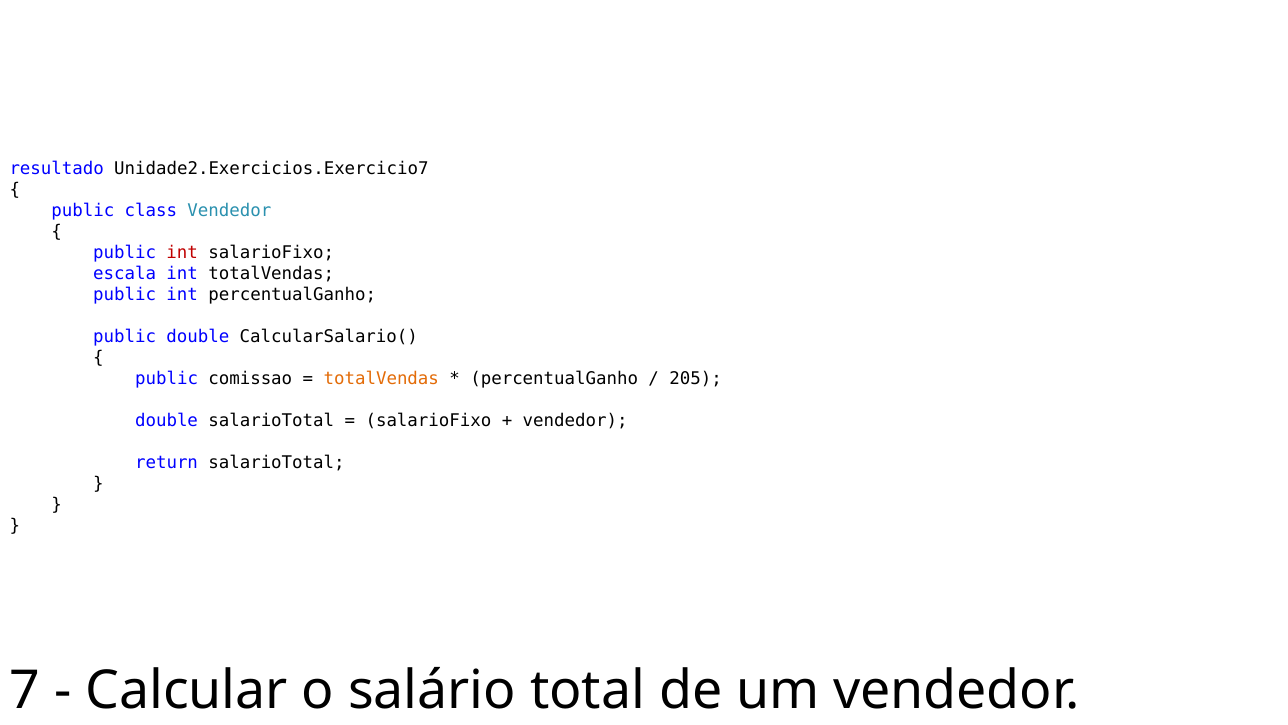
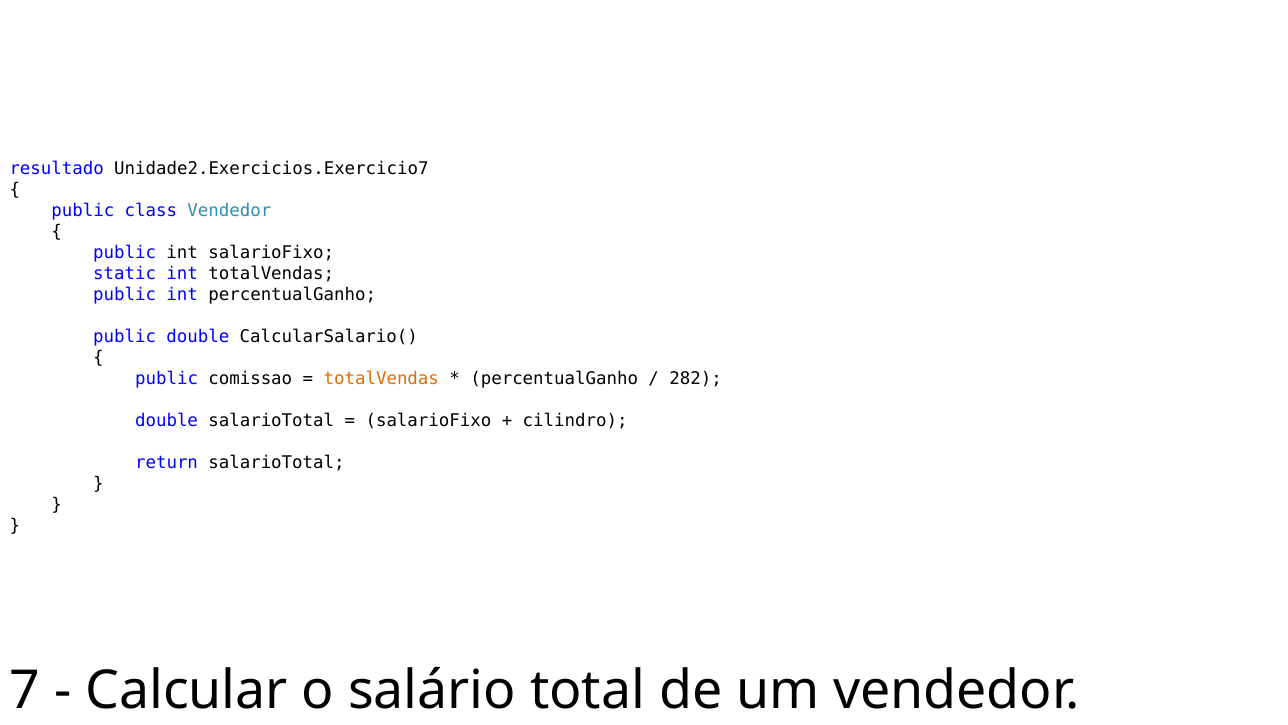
int colour: red -> black (182, 253)
escala: escala -> static (125, 274)
205: 205 -> 282 (696, 379)
vendedor: vendedor -> cilindro (575, 420)
